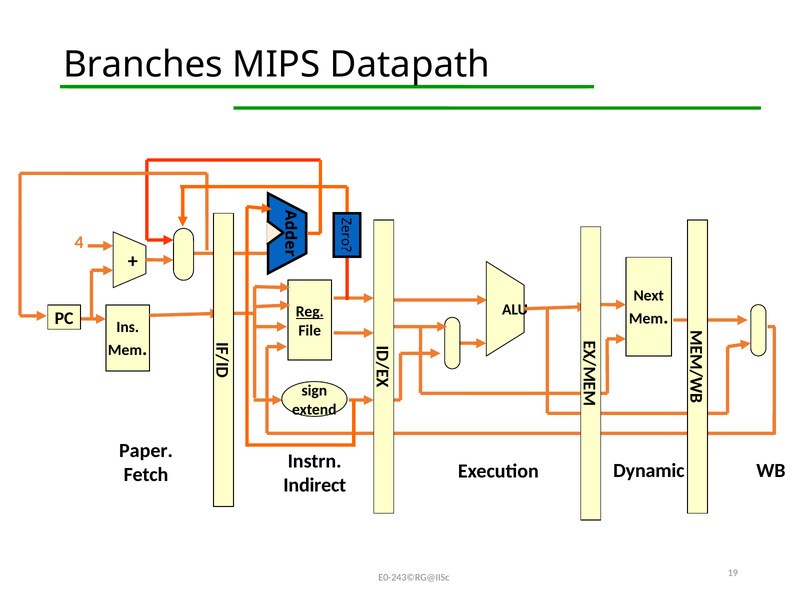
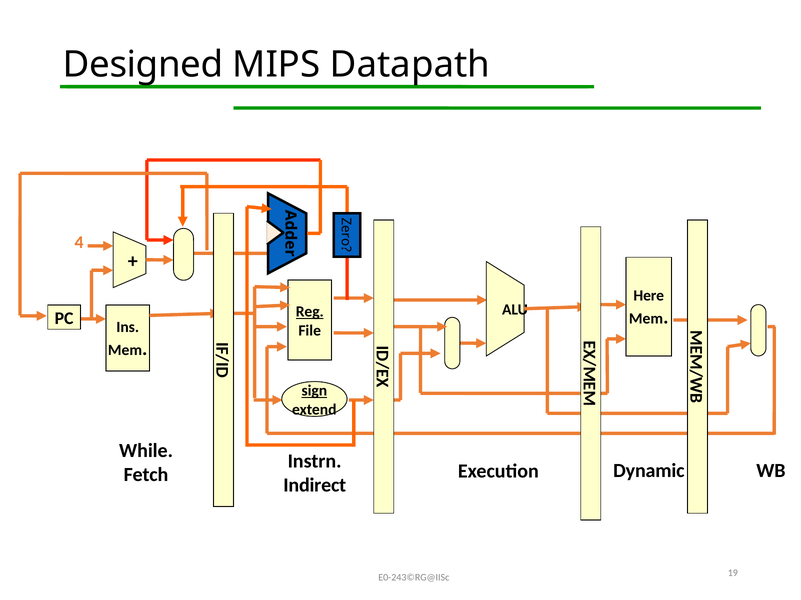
Branches: Branches -> Designed (143, 65)
Next: Next -> Here (649, 296)
sign underline: none -> present (314, 391)
Paper: Paper -> While (146, 451)
